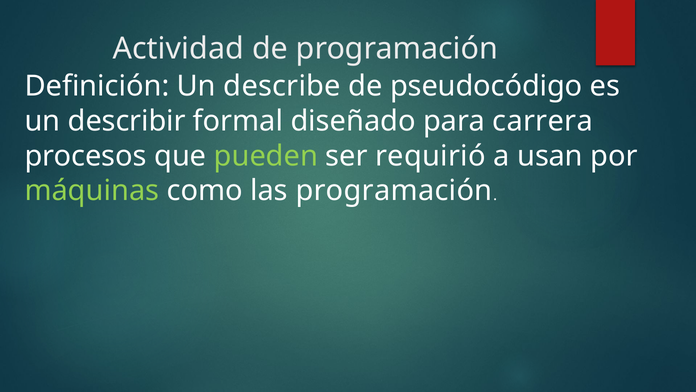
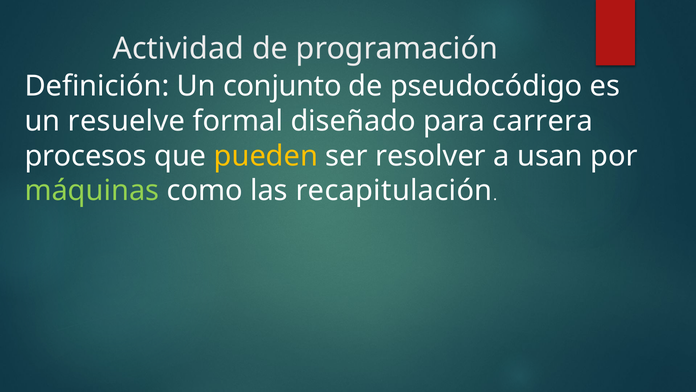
describe: describe -> conjunto (282, 86)
describir: describir -> resuelve (127, 121)
pueden colour: light green -> yellow (266, 156)
requirió: requirió -> resolver (431, 156)
las programación: programación -> recapitulación (394, 191)
